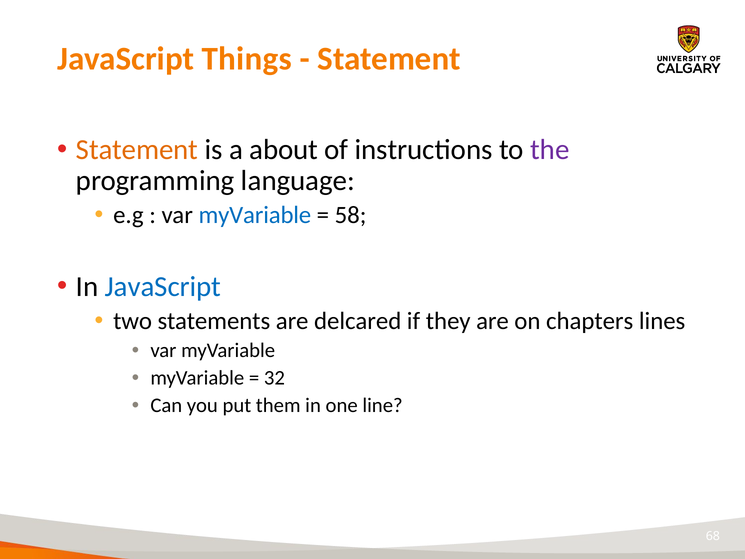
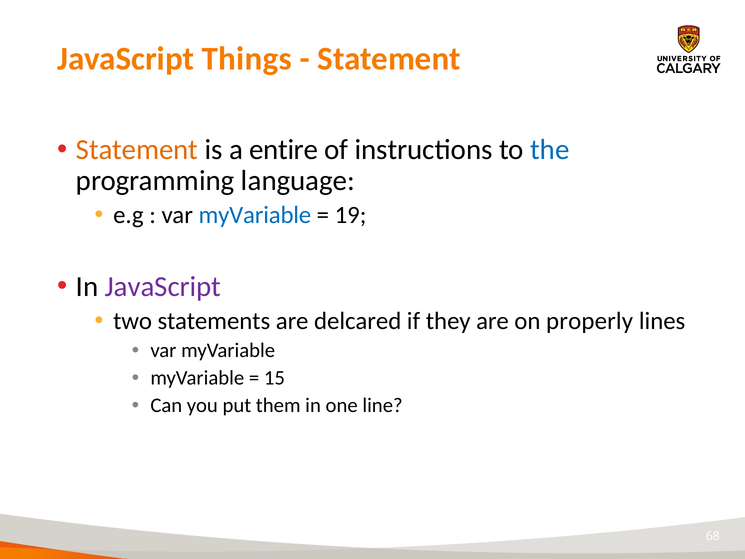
about: about -> entire (284, 150)
the colour: purple -> blue (550, 150)
58: 58 -> 19 (351, 215)
JavaScript colour: blue -> purple (163, 286)
chapters: chapters -> properly (590, 321)
32: 32 -> 15 (274, 378)
